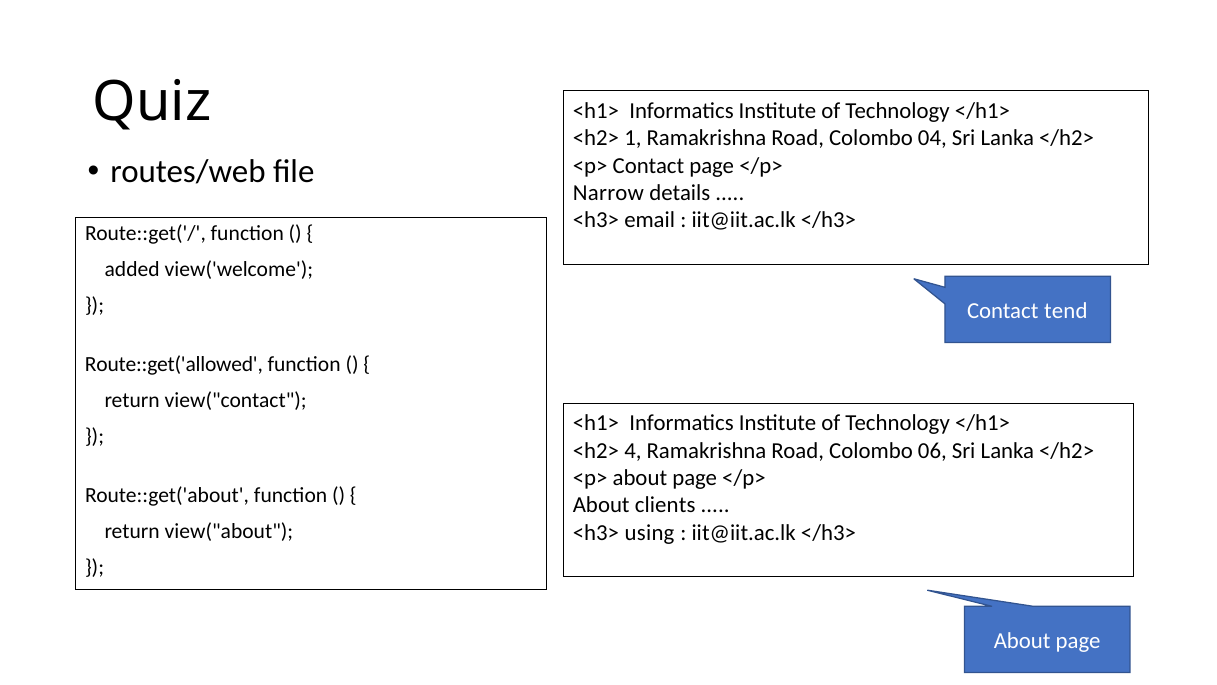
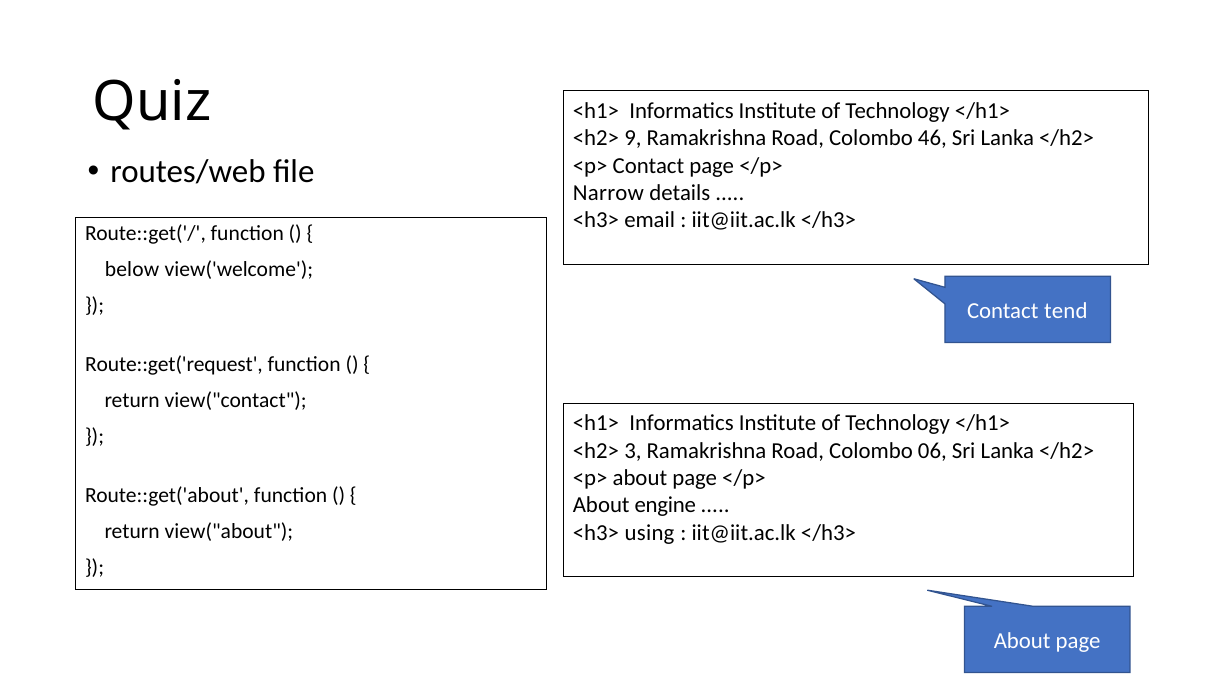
1: 1 -> 9 (633, 138)
04: 04 -> 46 (932, 138)
added: added -> below (132, 269)
Route::get('allowed: Route::get('allowed -> Route::get('request (174, 364)
4: 4 -> 3 (633, 450)
clients: clients -> engine (665, 505)
